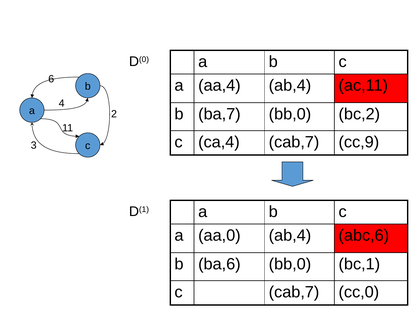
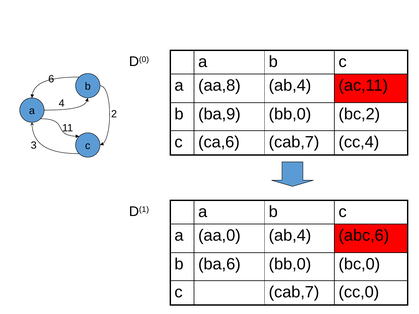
aa,4: aa,4 -> aa,8 (219, 86)
ba,7: ba,7 -> ba,9 (219, 114)
ca,4: ca,4 -> ca,6 (219, 142)
cc,9: cc,9 -> cc,4 (359, 142)
bc,1: bc,1 -> bc,0 (359, 264)
